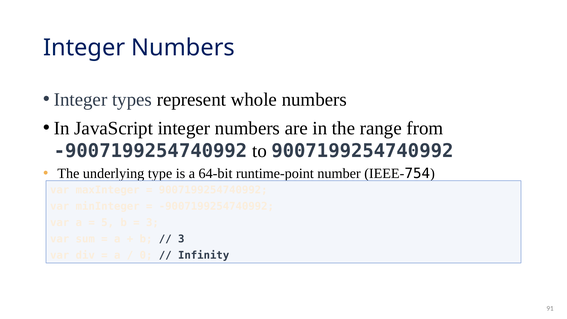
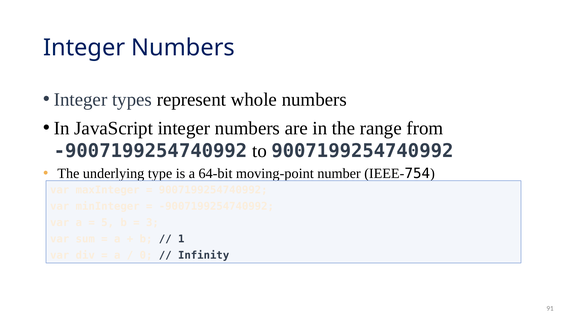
runtime-point: runtime-point -> moving-point (275, 173)
3: 3 -> 1 (181, 239)
